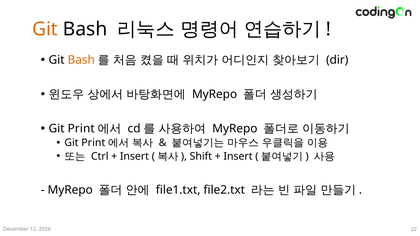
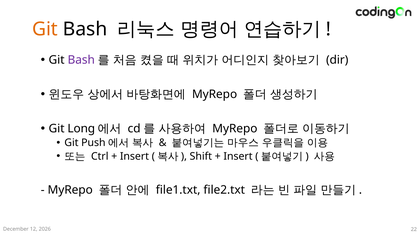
Bash colour: orange -> purple (81, 60)
Print: Print -> Long (81, 129)
Print: Print -> Push (93, 143)
